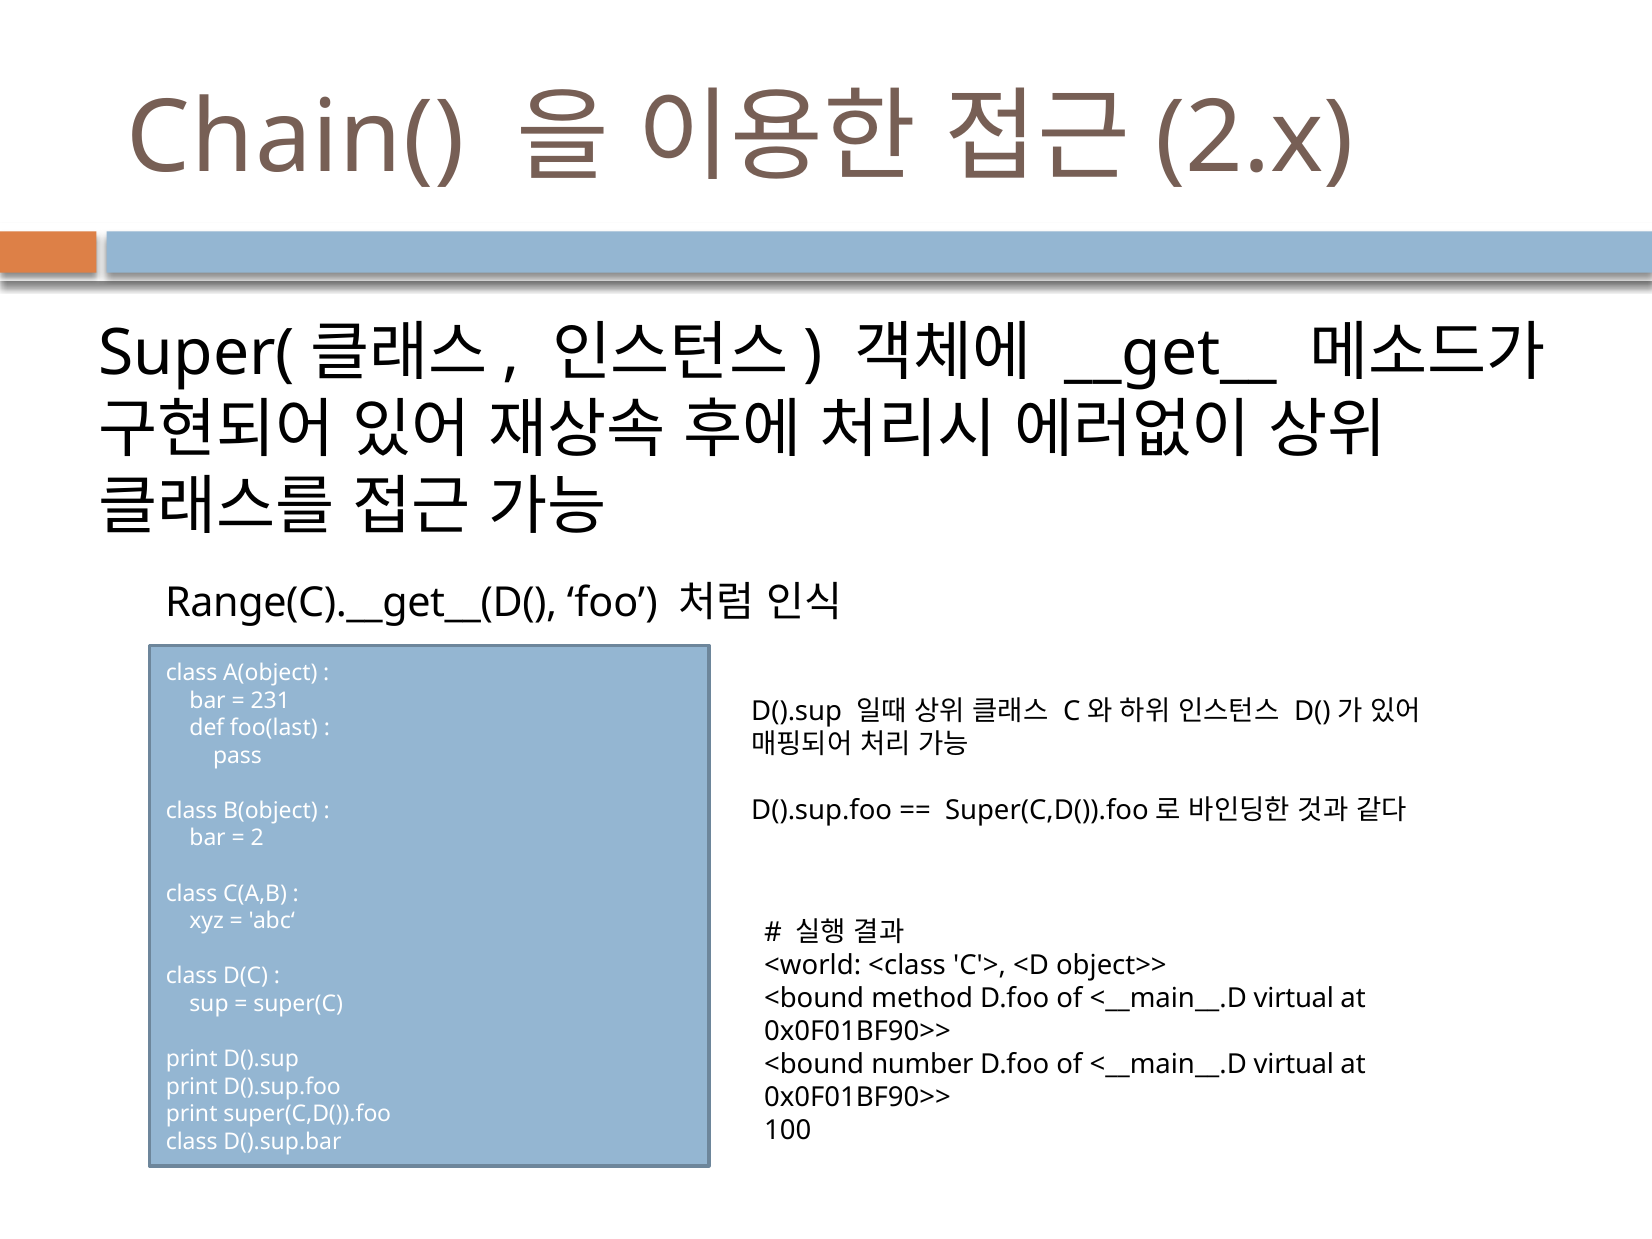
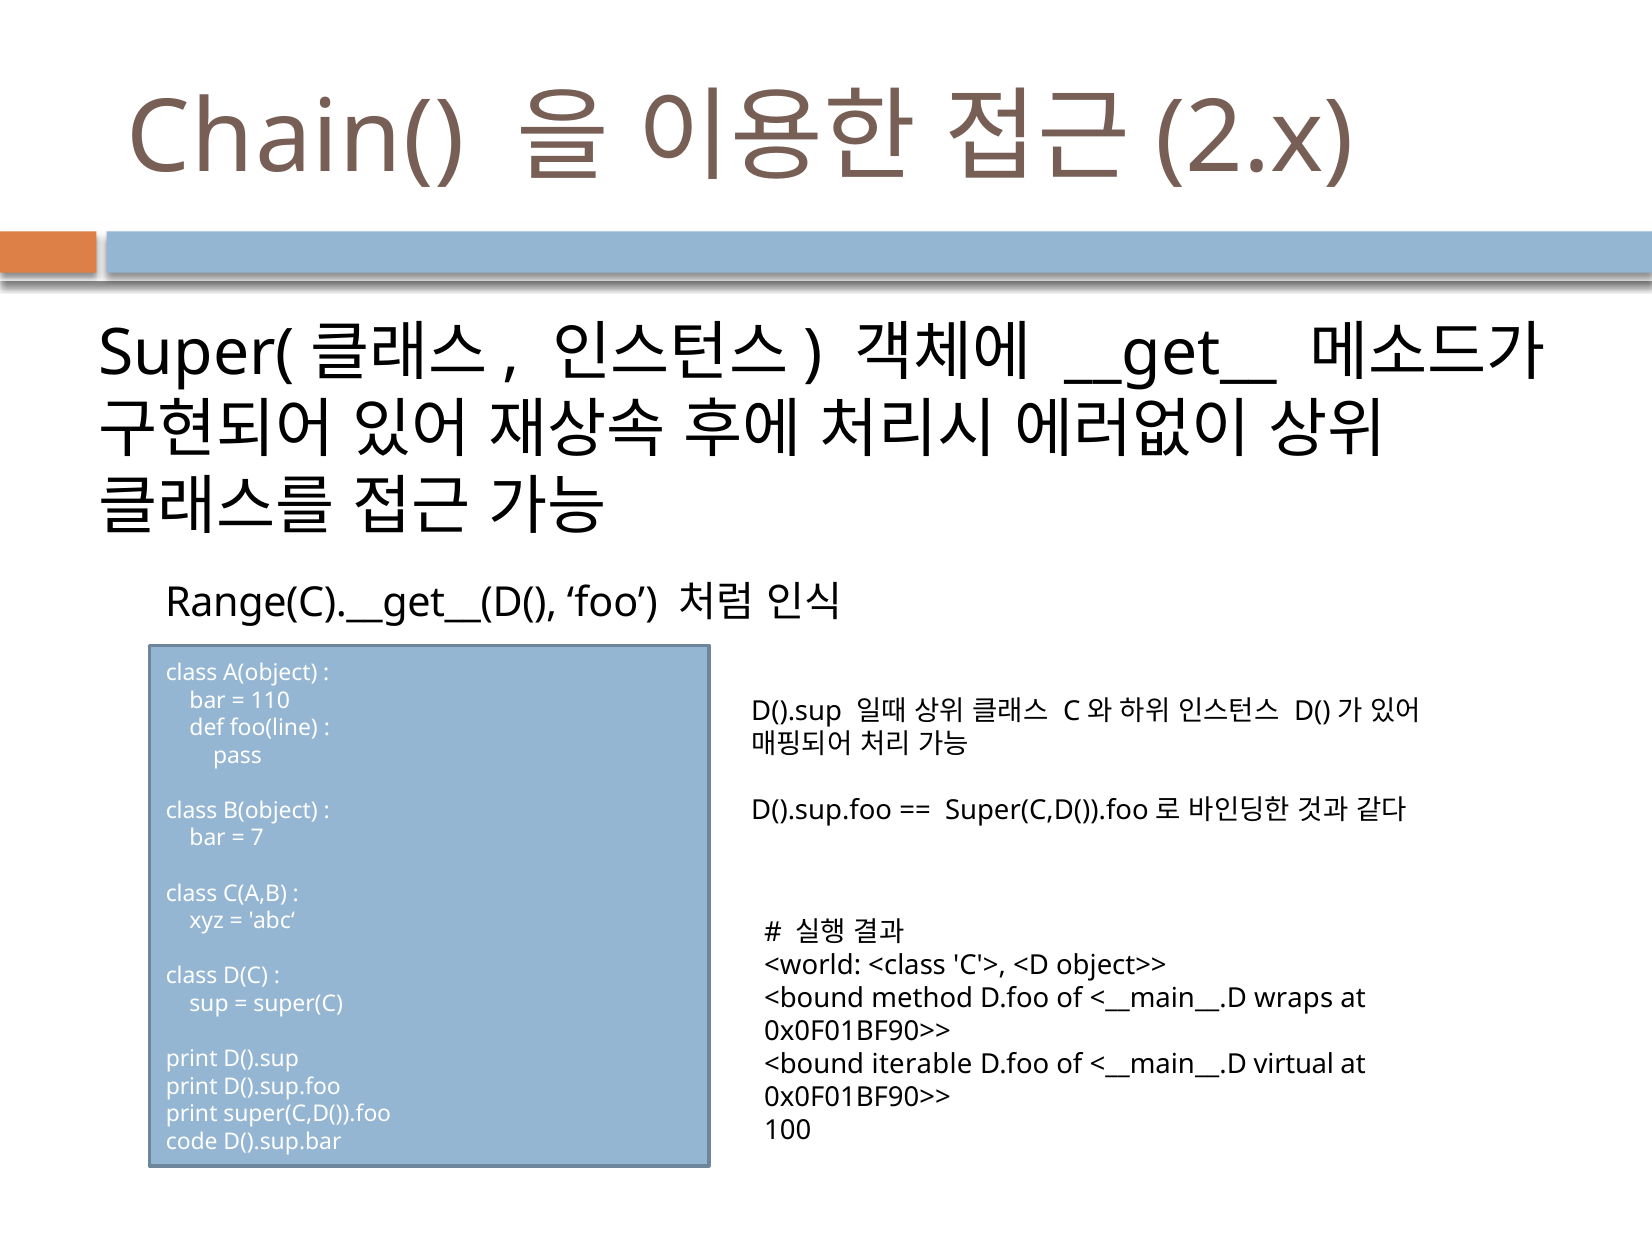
231: 231 -> 110 (270, 700)
foo(last: foo(last -> foo(line (274, 728)
2: 2 -> 7 (257, 838)
virtual: virtual -> wraps (1294, 998)
number: number -> iterable (922, 1064)
class: class -> code (192, 1142)
